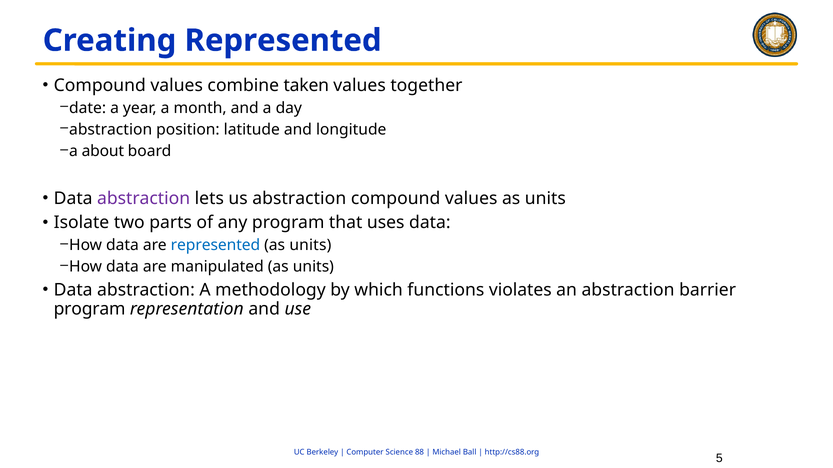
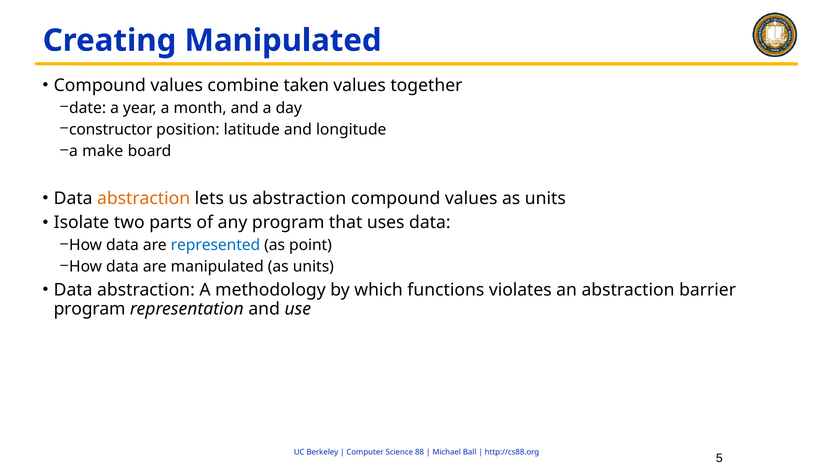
Creating Represented: Represented -> Manipulated (283, 41)
abstraction: abstraction -> constructor (111, 130)
about: about -> make (103, 151)
abstraction colour: purple -> orange (144, 199)
units: units -> point (310, 245)
